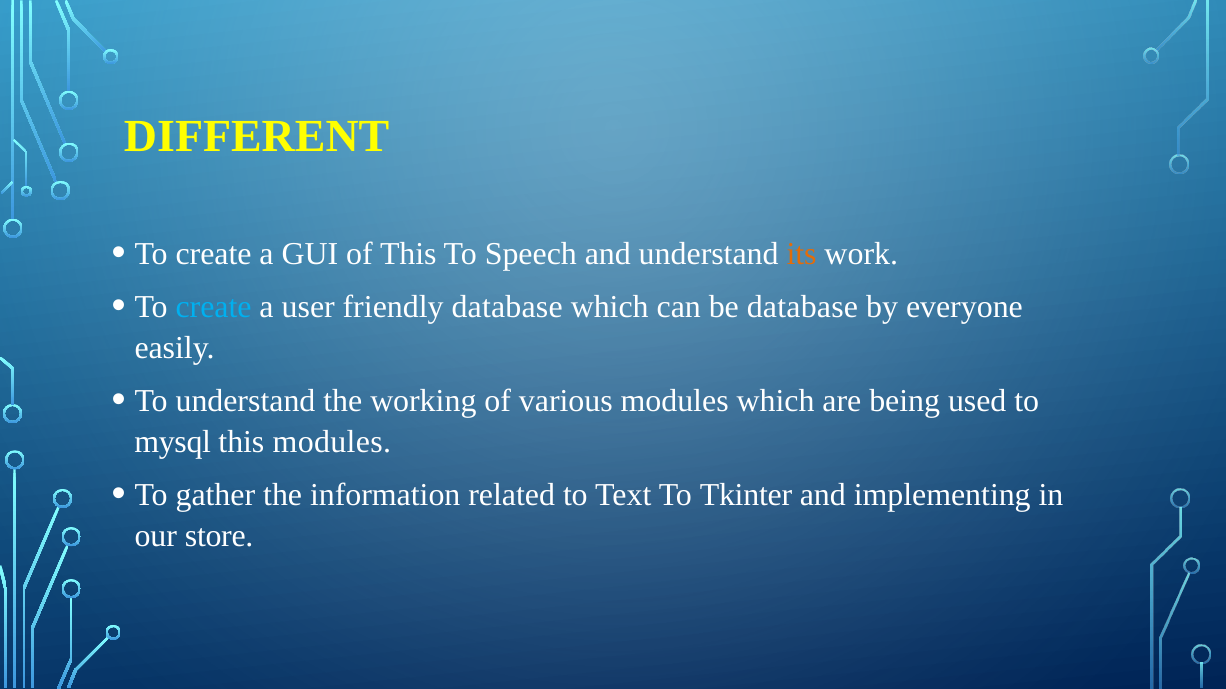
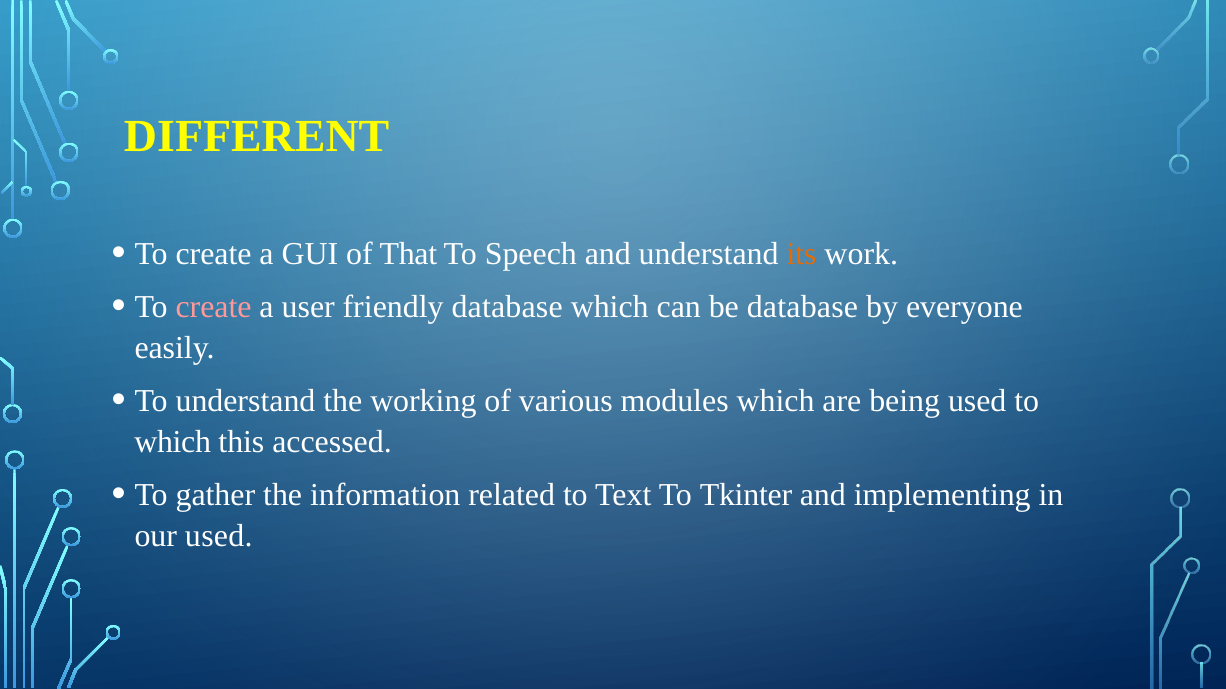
of This: This -> That (408, 254)
create colour: light blue -> pink (214, 307)
mysql: mysql -> which (173, 443)
this modules: modules -> accessed (332, 443)
our store: store -> used (219, 537)
